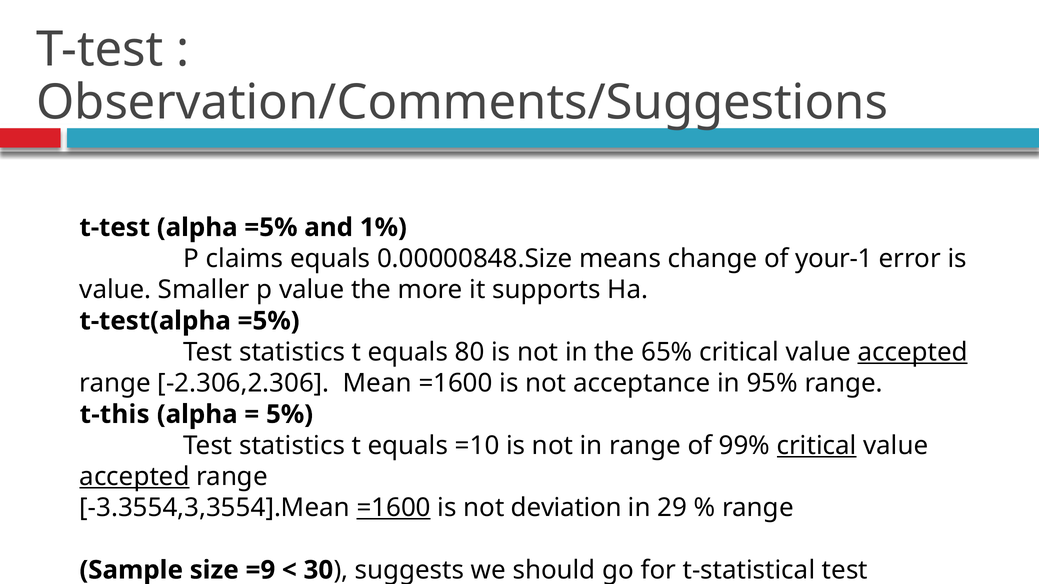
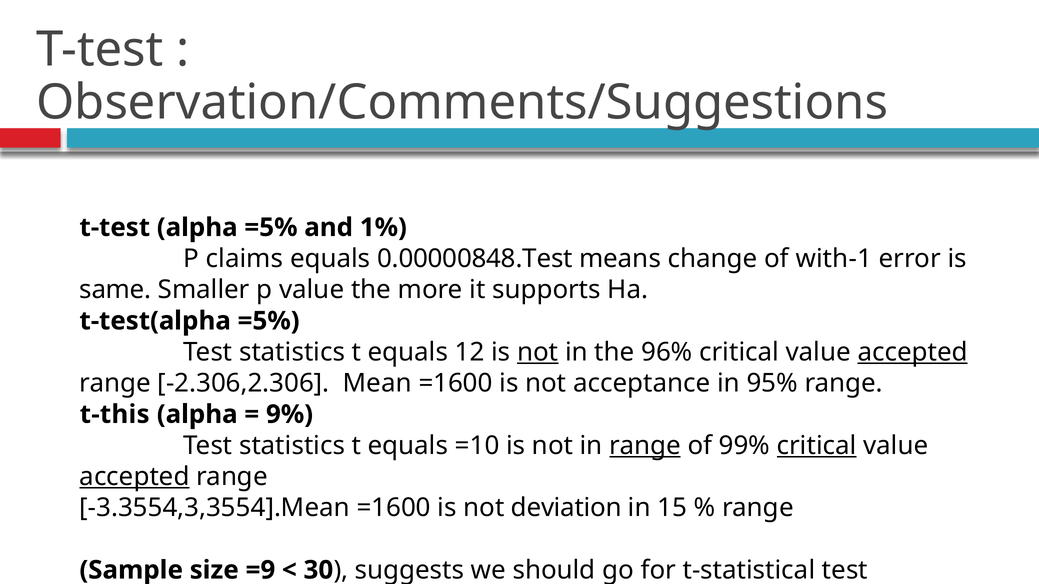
0.00000848.Size: 0.00000848.Size -> 0.00000848.Test (475, 259)
your-1: your-1 -> with-1 (834, 259)
value: value -> same (115, 290)
80: 80 -> 12 (470, 352)
not underline: none -> present (538, 352)
65%: 65% -> 96% (667, 352)
5%: 5% -> 9% (290, 415)
range underline: none -> present (645, 446)
=1600 underline: present -> none (394, 508)
29: 29 -> 15 (672, 508)
